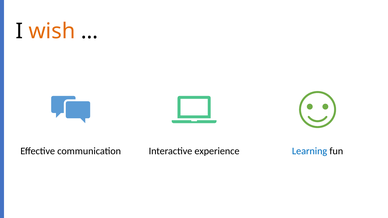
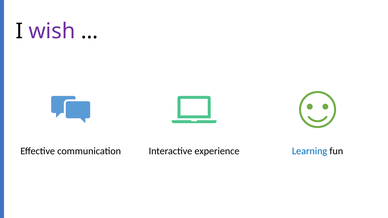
wish colour: orange -> purple (52, 31)
